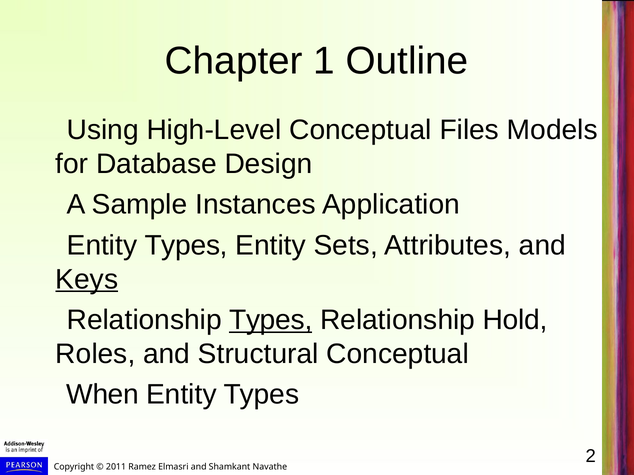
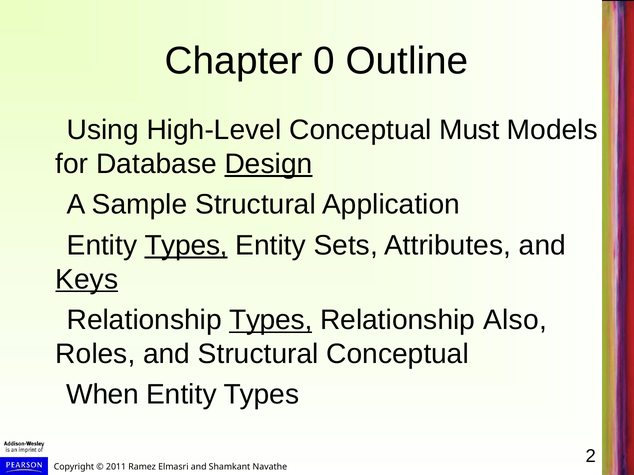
1: 1 -> 0 (324, 61)
Files: Files -> Must (469, 130)
Design underline: none -> present (268, 164)
Sample Instances: Instances -> Structural (256, 205)
Types underline: none -> present (186, 246)
Hold: Hold -> Also (515, 320)
